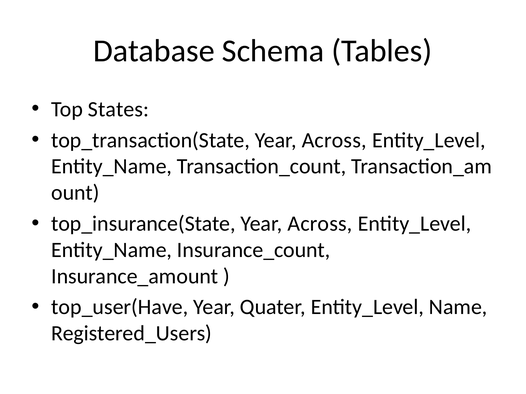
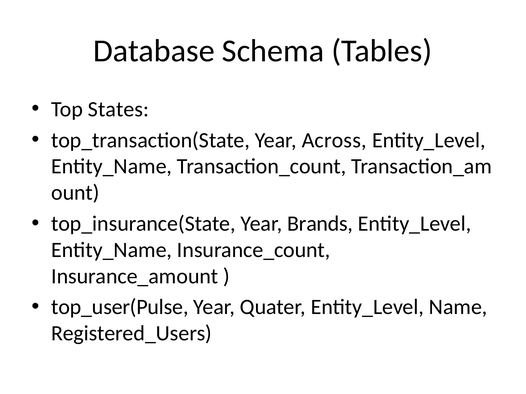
top_insurance(State Year Across: Across -> Brands (320, 224)
top_user(Have: top_user(Have -> top_user(Pulse (120, 307)
